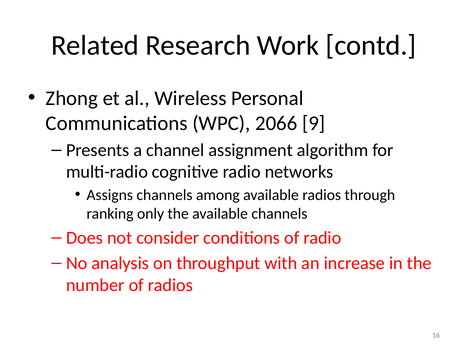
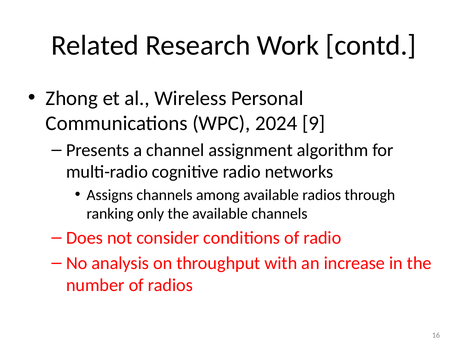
2066: 2066 -> 2024 (276, 123)
